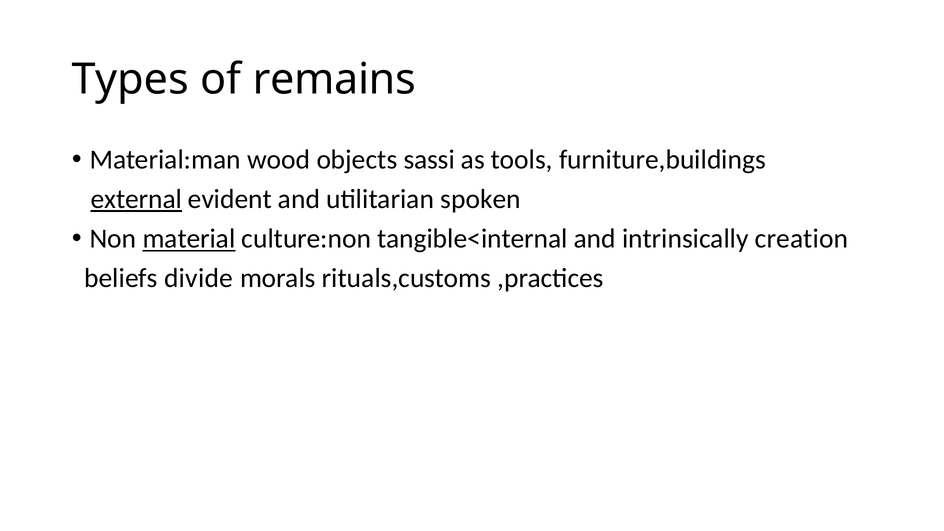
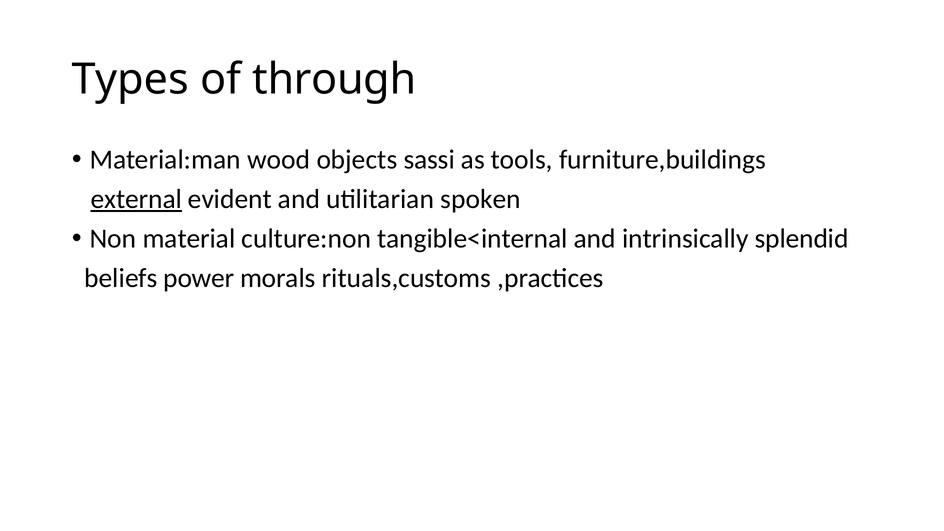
remains: remains -> through (334, 79)
material underline: present -> none (189, 239)
creation: creation -> splendid (802, 239)
divide: divide -> power (199, 278)
